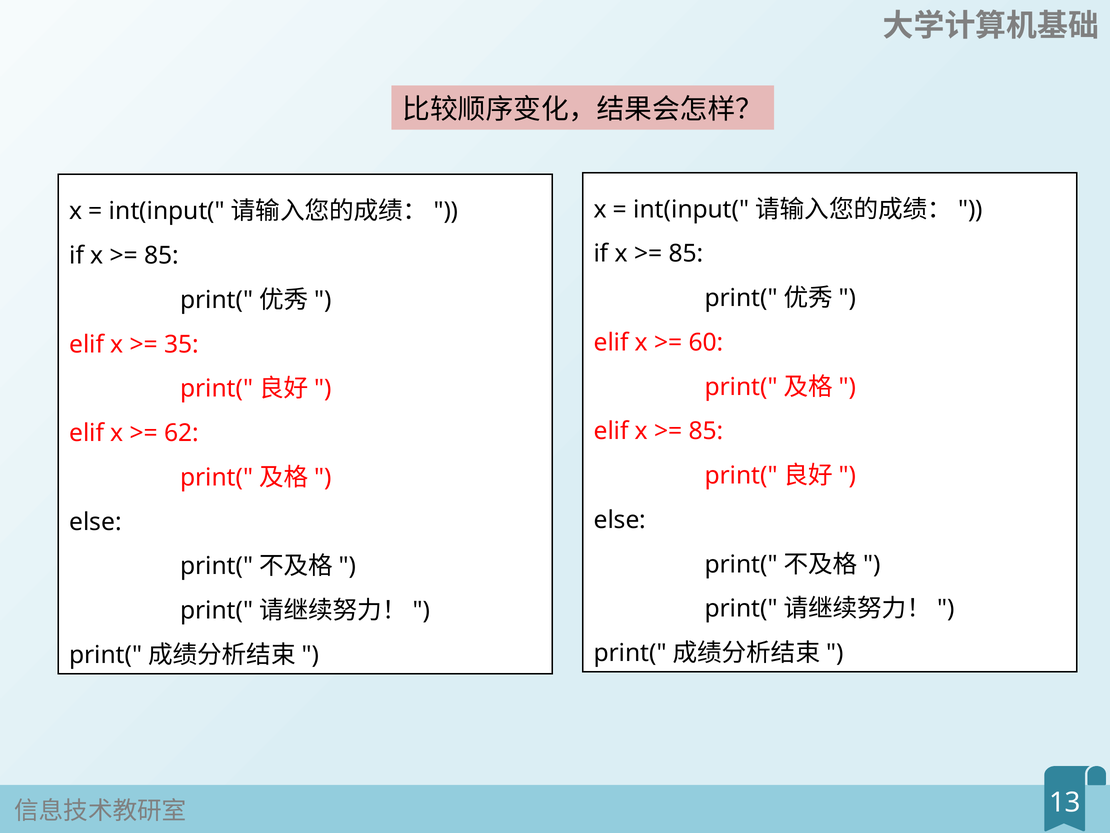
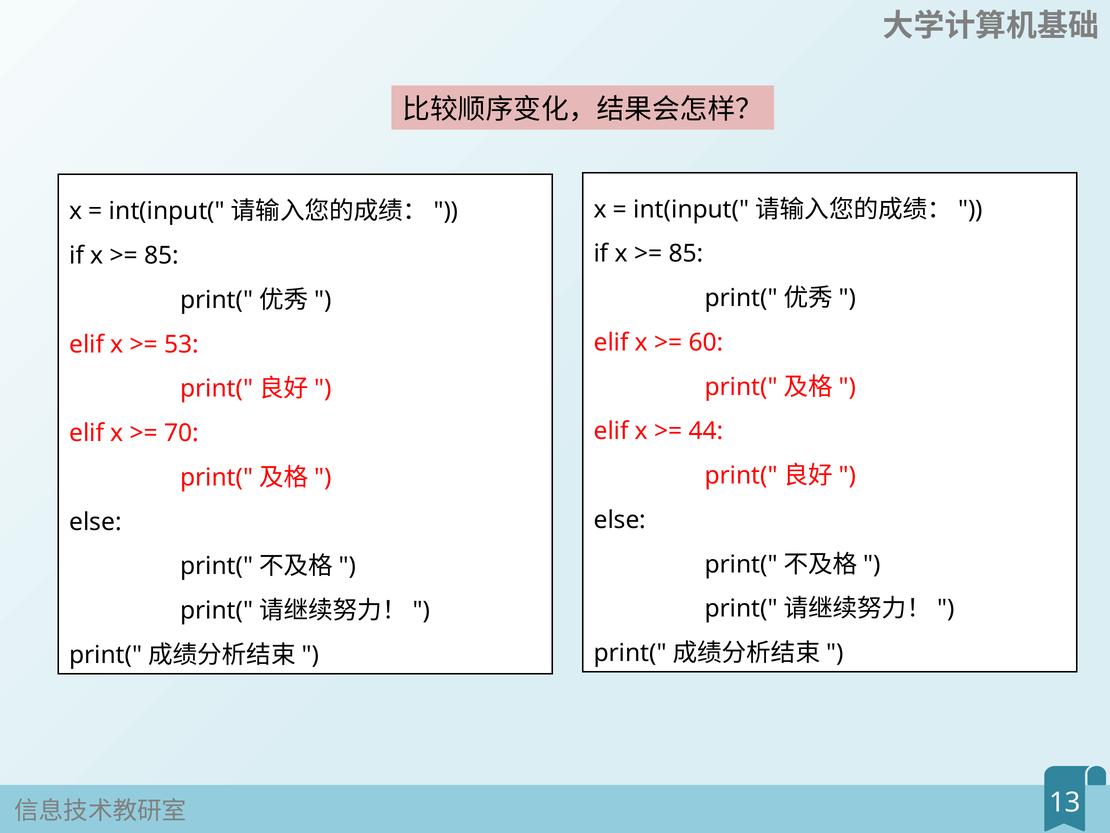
35: 35 -> 53 (182, 344)
85: 85 -> 44 (706, 431)
62: 62 -> 70 (182, 433)
